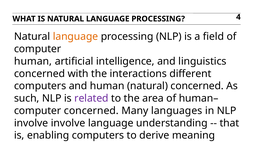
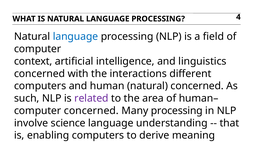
language colour: orange -> blue (75, 37)
human: human -> context (33, 61)
Many languages: languages -> processing (177, 111)
involve involve: involve -> science (68, 123)
